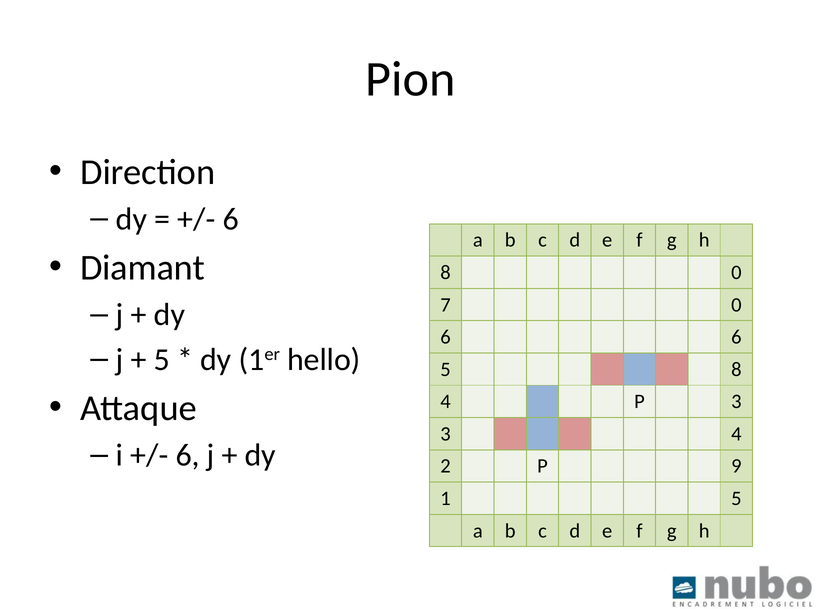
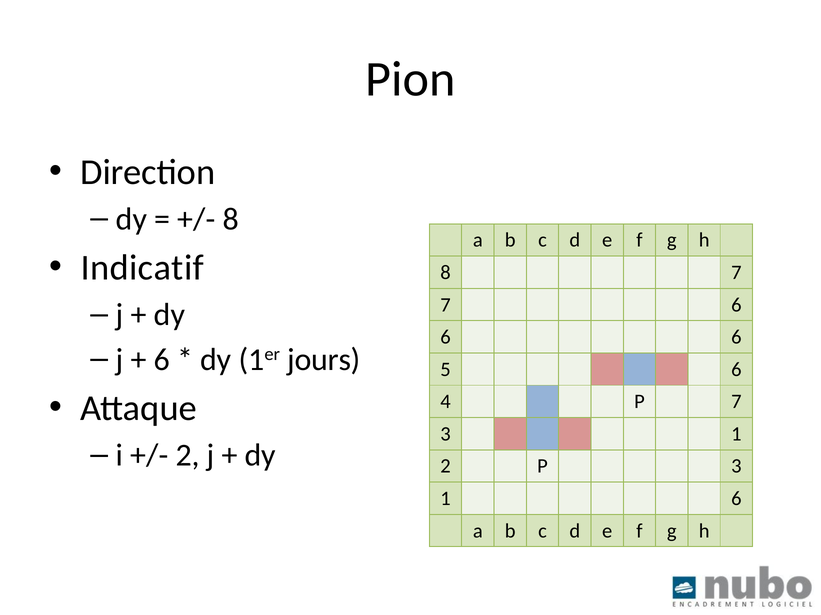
6: 6 -> 8 (231, 219)
Diamant: Diamant -> Indicatif (142, 268)
8 0: 0 -> 7 (736, 273)
7 0: 0 -> 6 (736, 305)
5: 5 -> 6 (162, 360)
hello: hello -> jours (324, 360)
5 8: 8 -> 6 (736, 370)
P 3: 3 -> 7 (736, 402)
4: 4 -> 1 (736, 434)
6: 6 -> 2 (188, 456)
P 9: 9 -> 3 (736, 467)
1 5: 5 -> 6 (736, 499)
